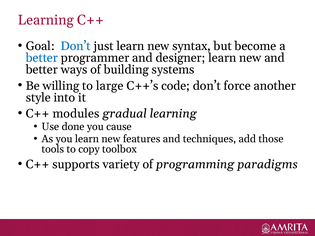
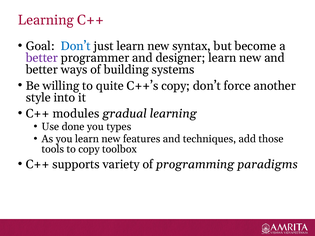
better colour: blue -> purple (42, 58)
large: large -> quite (110, 86)
C++’s code: code -> copy (176, 86)
cause: cause -> types (119, 127)
